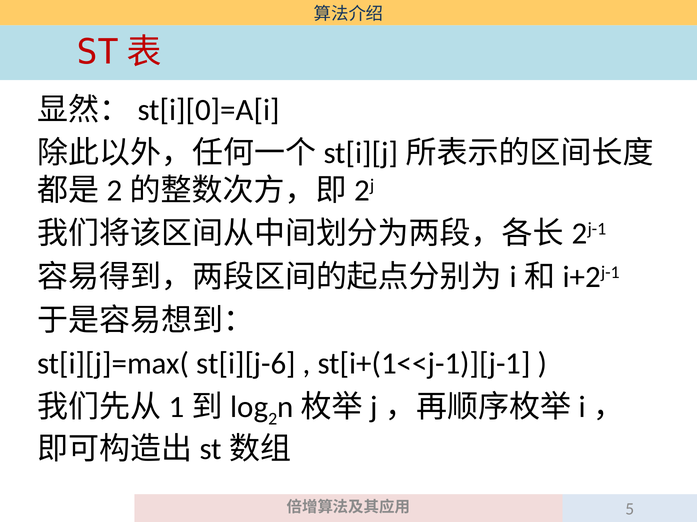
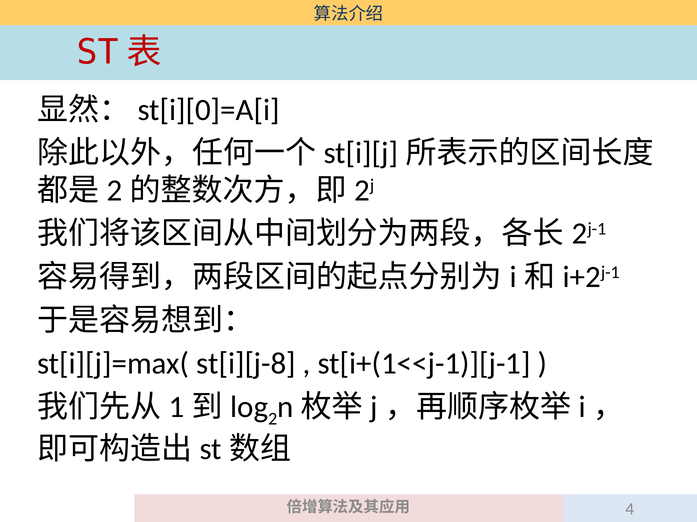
st[i][j-6: st[i][j-6 -> st[i][j-8 (246, 364)
5: 5 -> 4 (630, 510)
